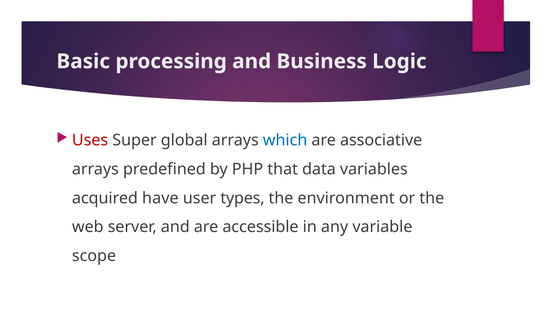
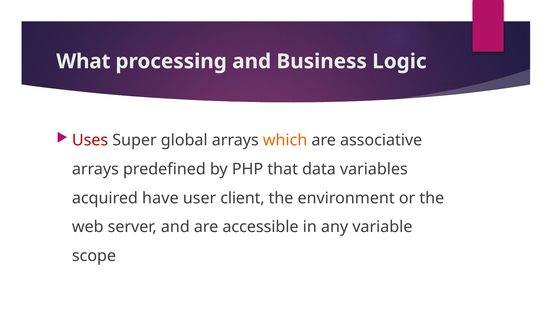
Basic: Basic -> What (83, 62)
which colour: blue -> orange (285, 140)
types: types -> client (242, 198)
